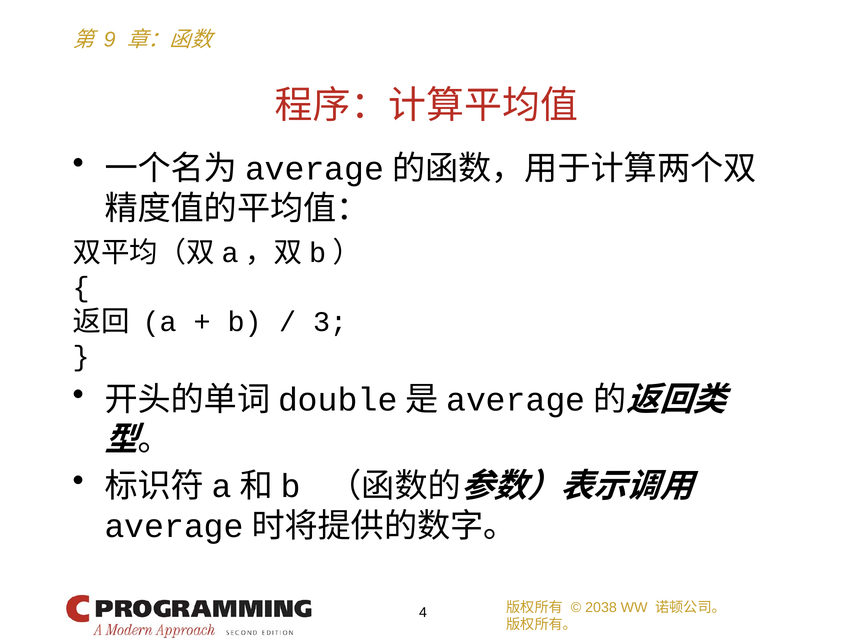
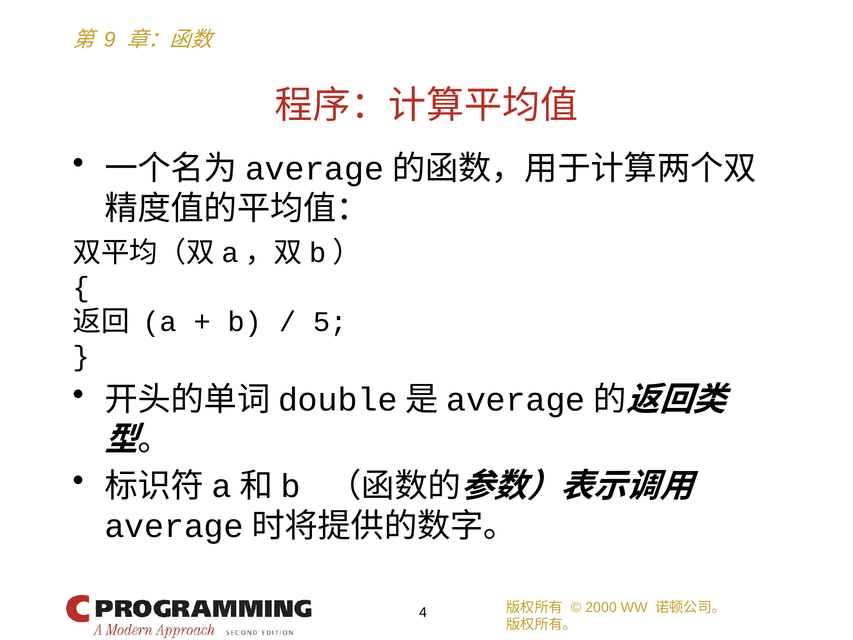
3: 3 -> 5 (330, 322)
2038: 2038 -> 2000 (601, 607)
